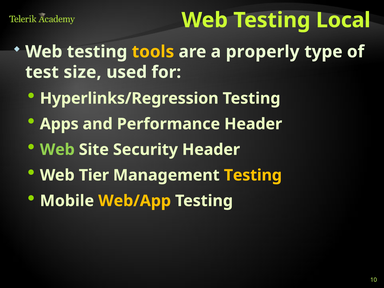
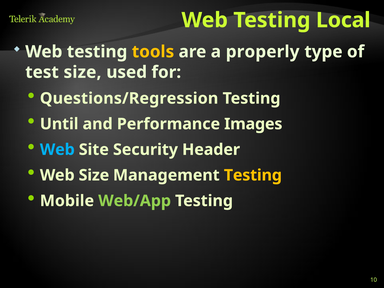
Hyperlinks/Regression: Hyperlinks/Regression -> Questions/Regression (129, 98)
Apps: Apps -> Until (59, 124)
Performance Header: Header -> Images (253, 124)
Web colour: light green -> light blue (57, 150)
Web Tier: Tier -> Size (94, 175)
Web/App colour: yellow -> light green (135, 201)
